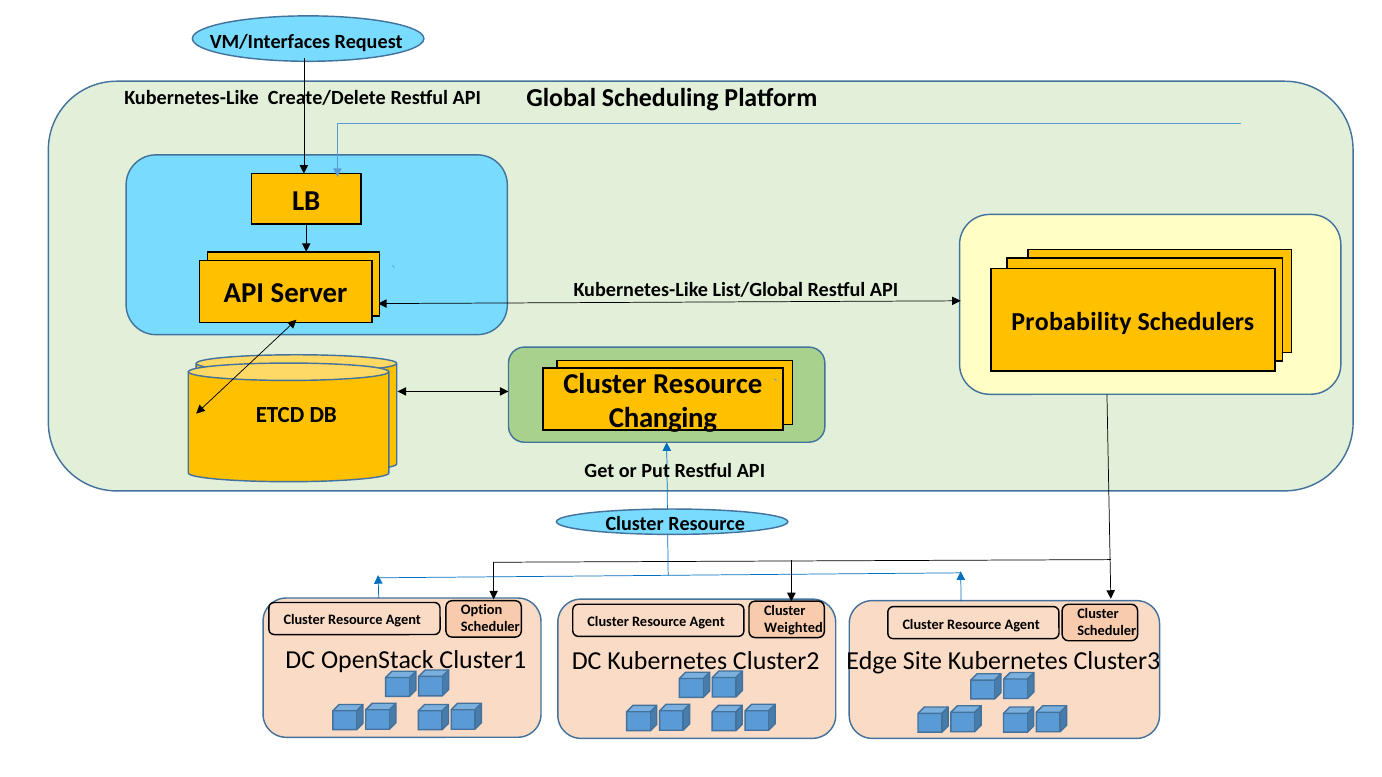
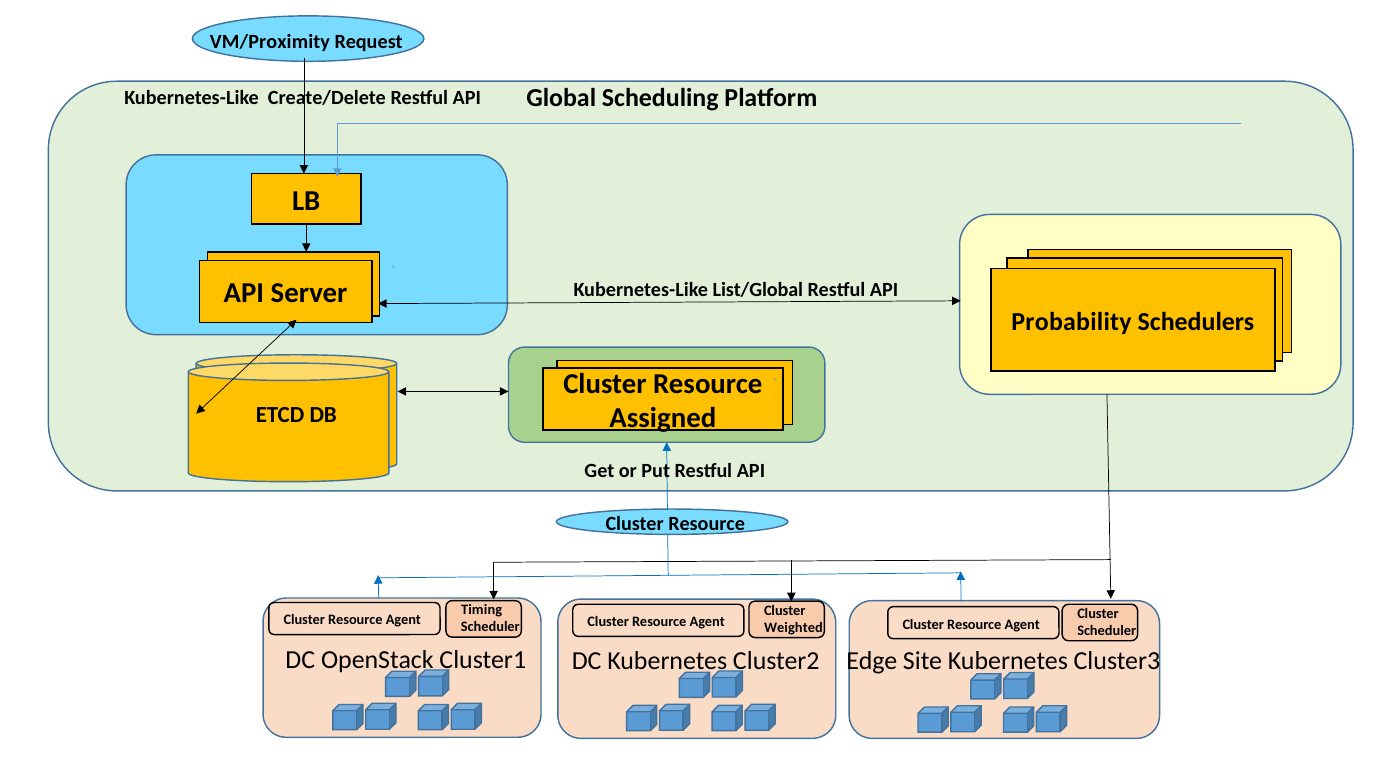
VM/Interfaces: VM/Interfaces -> VM/Proximity (270, 42)
Changing: Changing -> Assigned (663, 419)
Option: Option -> Timing (482, 610)
